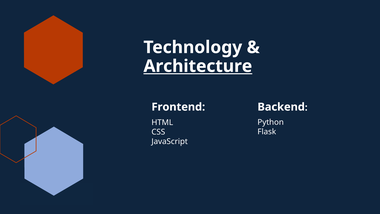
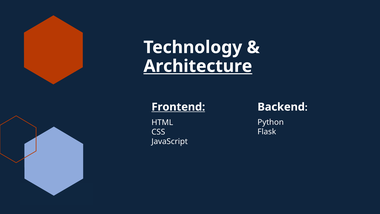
Frontend underline: none -> present (178, 107)
